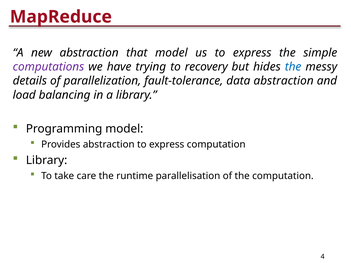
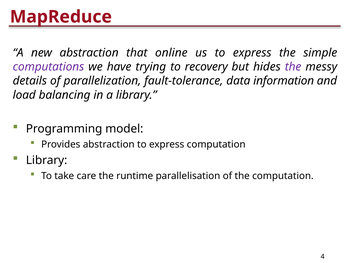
that model: model -> online (171, 53)
the colour: blue -> purple (293, 67)
data abstraction: abstraction -> information (284, 81)
